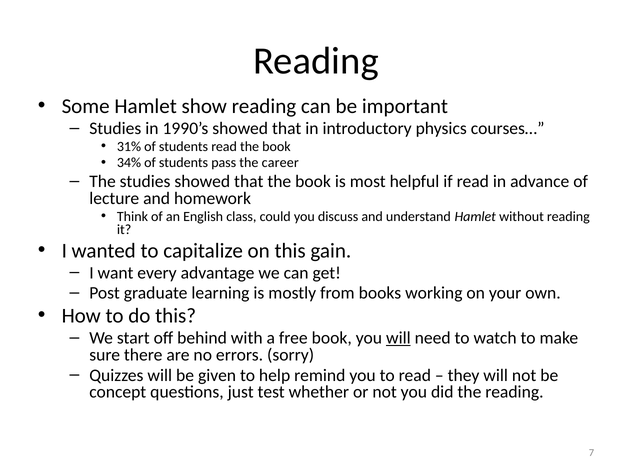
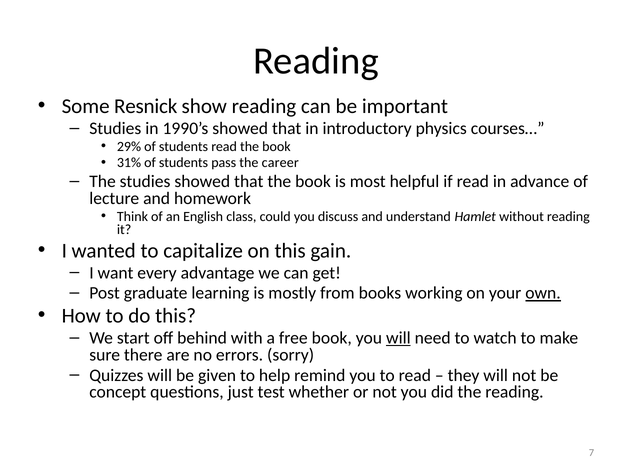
Some Hamlet: Hamlet -> Resnick (146, 106)
31%: 31% -> 29% (129, 147)
34%: 34% -> 31% (129, 163)
own underline: none -> present (543, 293)
